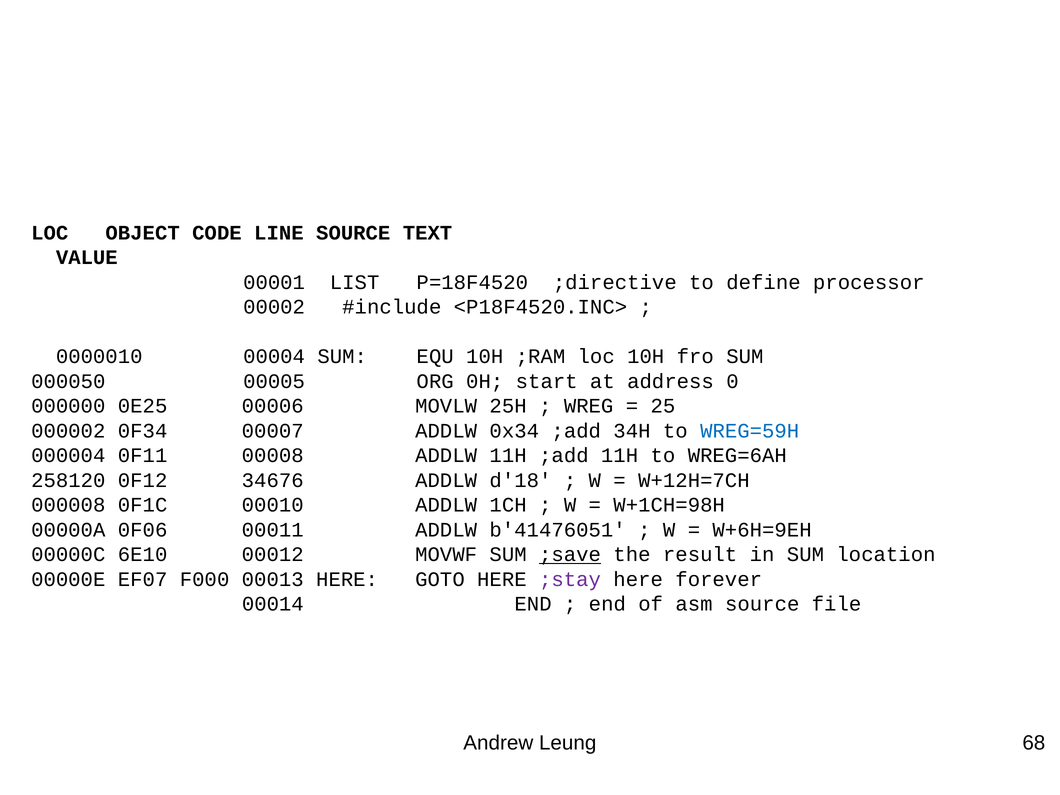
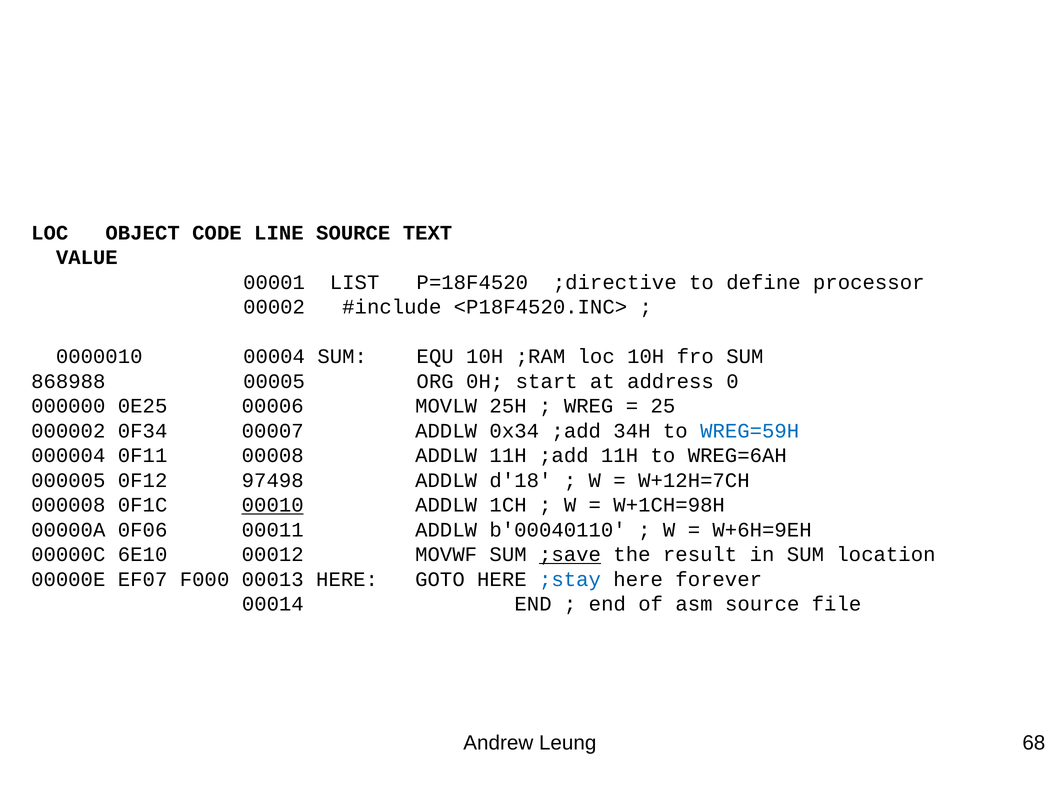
000050: 000050 -> 868988 (68, 381)
258120: 258120 -> 000005 (68, 480)
34676: 34676 -> 97498 (273, 480)
00010 underline: none -> present (273, 505)
b'41476051: b'41476051 -> b'00040110 (558, 530)
;stay colour: purple -> blue (570, 579)
